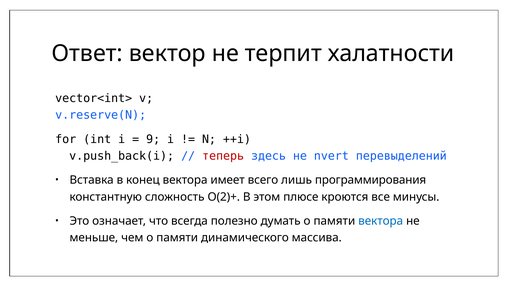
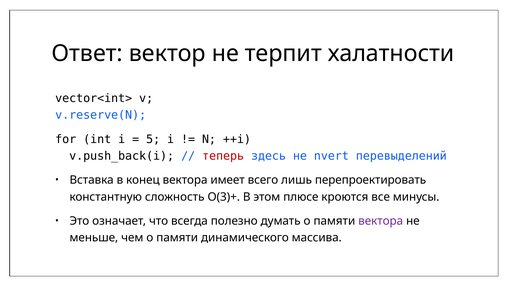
9: 9 -> 5 (153, 139)
программирования: программирования -> перепроектировать (371, 180)
O(2)+: O(2)+ -> O(3)+ (224, 197)
вектора colour: blue -> purple (381, 221)
